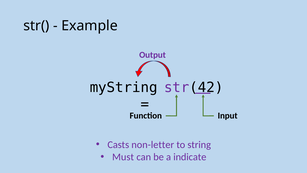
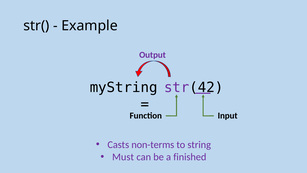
non-letter: non-letter -> non-terms (153, 144)
indicate: indicate -> finished (190, 157)
